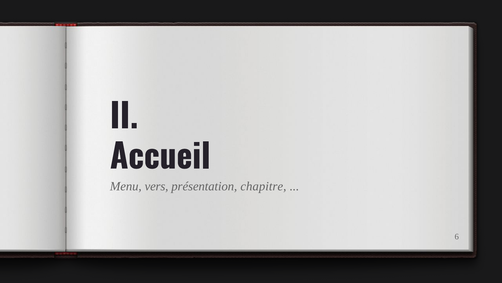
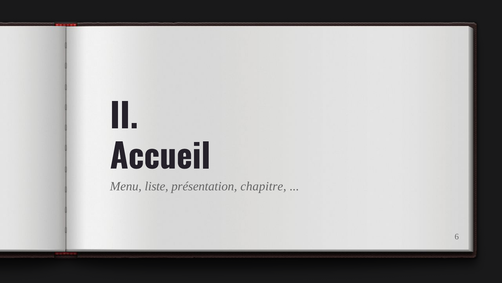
vers: vers -> liste (157, 186)
